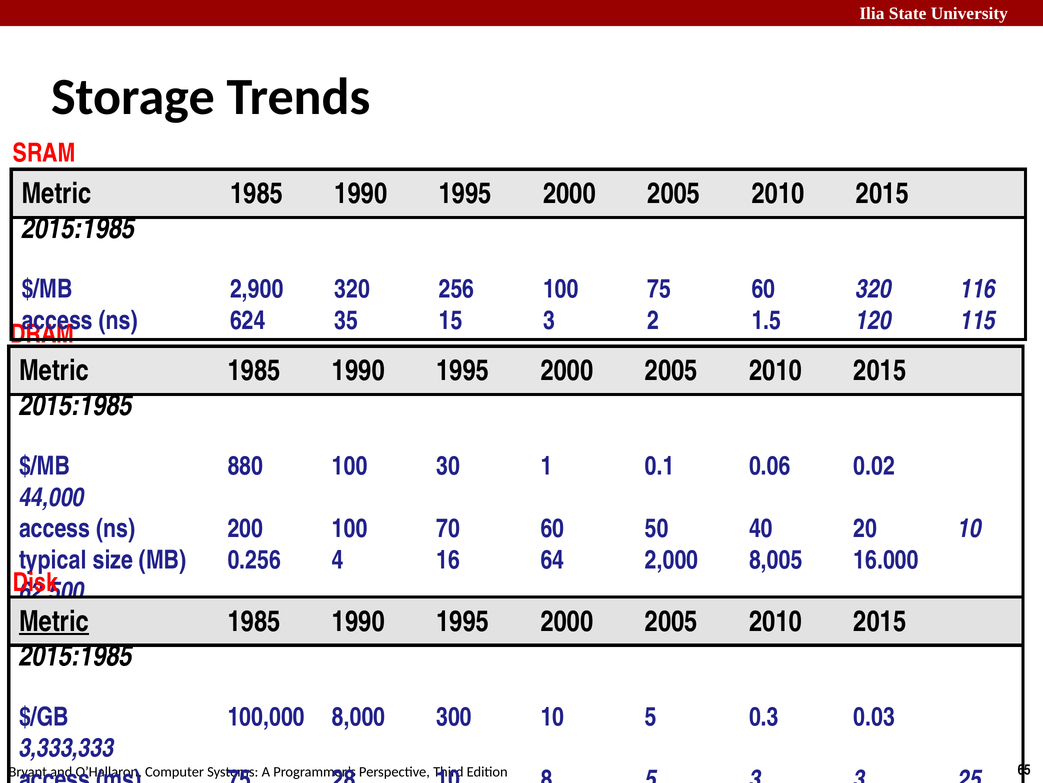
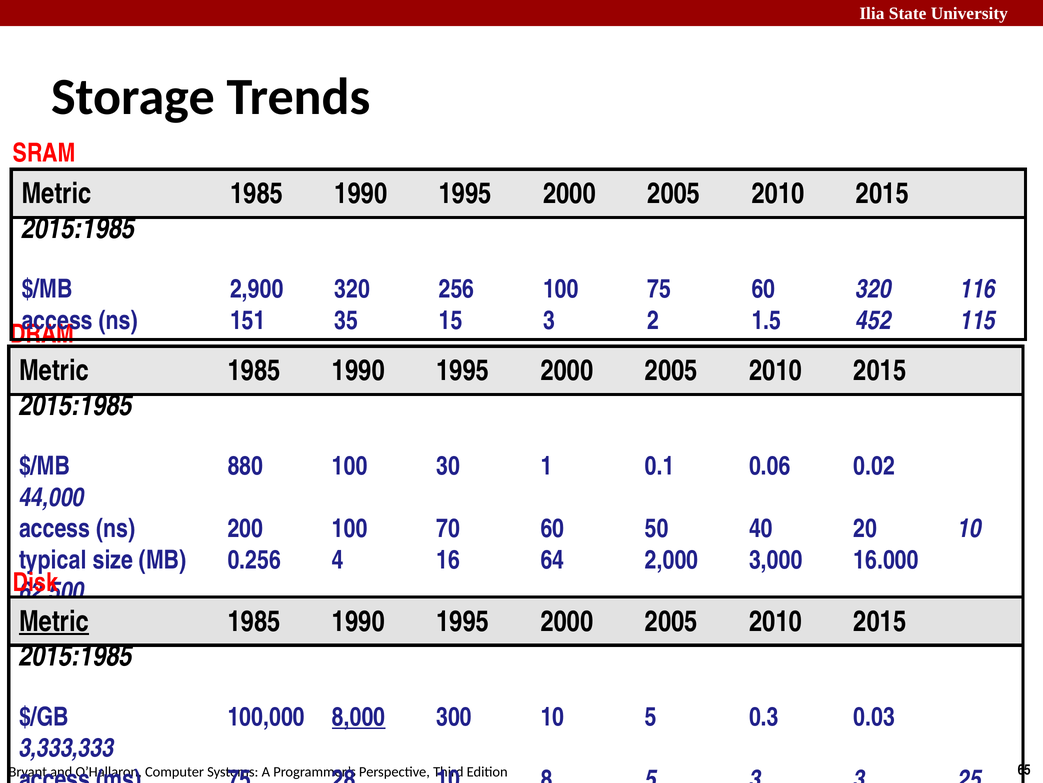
624: 624 -> 151 (248, 320)
120: 120 -> 452 (874, 320)
2,000 8,005: 8,005 -> 3,000 (776, 560)
8,000 underline: none -> present (359, 716)
